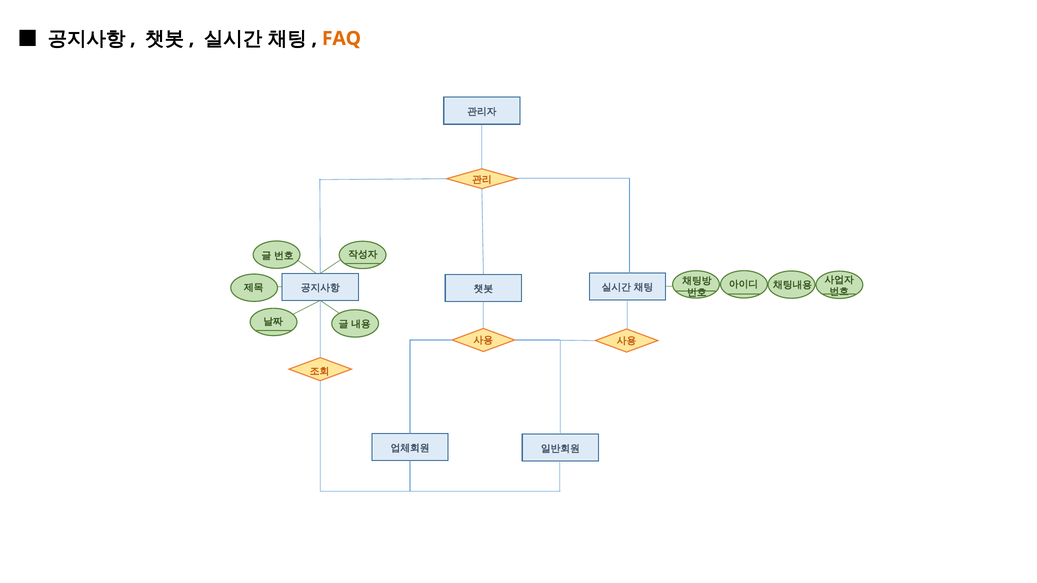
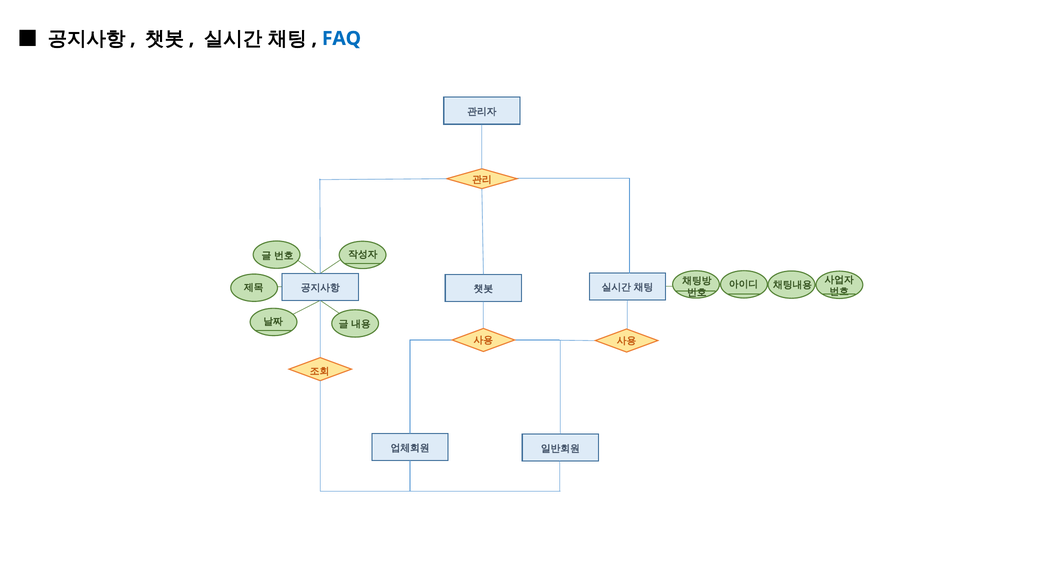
FAQ colour: orange -> blue (341, 39)
